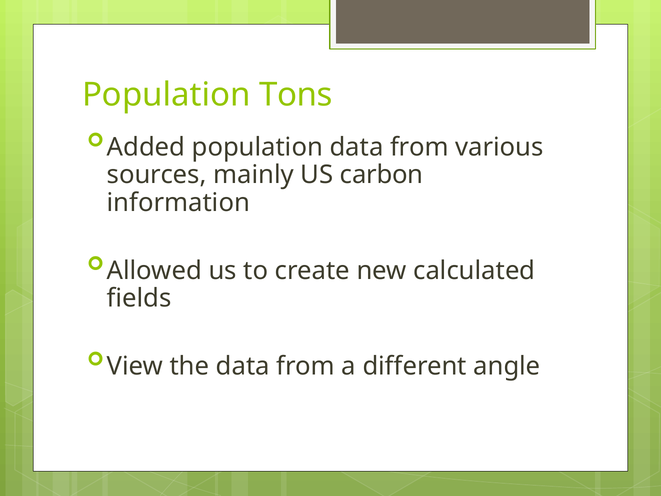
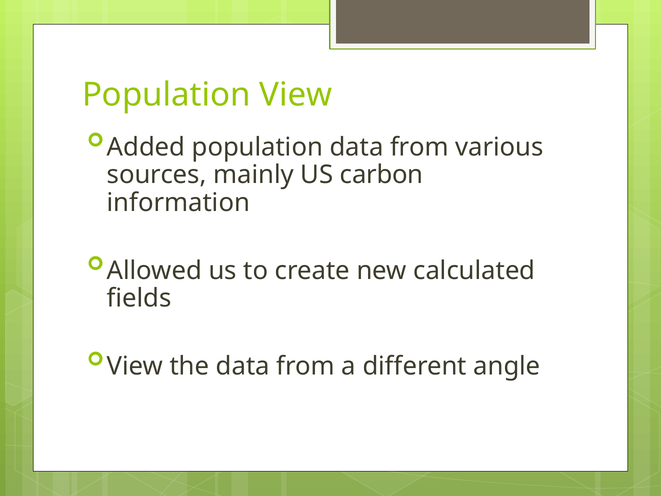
Population Tons: Tons -> View (296, 95)
